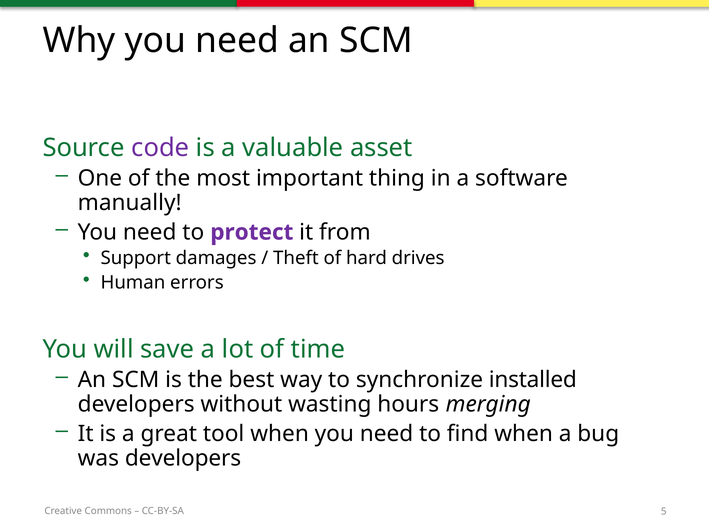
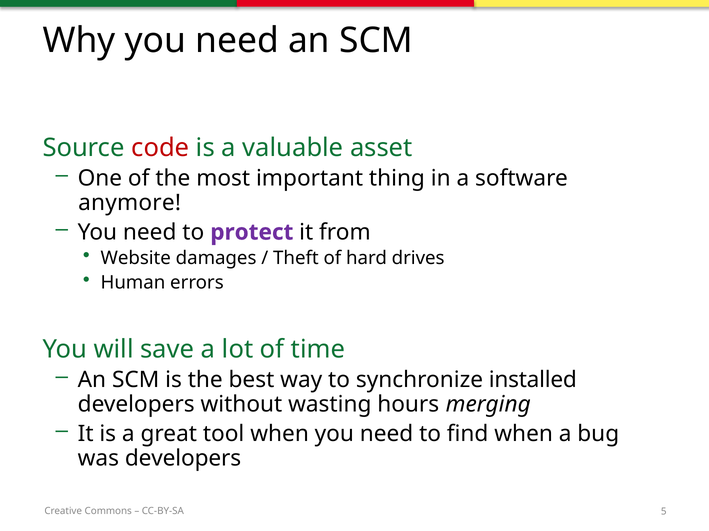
code colour: purple -> red (160, 148)
manually: manually -> anymore (130, 203)
Support: Support -> Website (136, 259)
